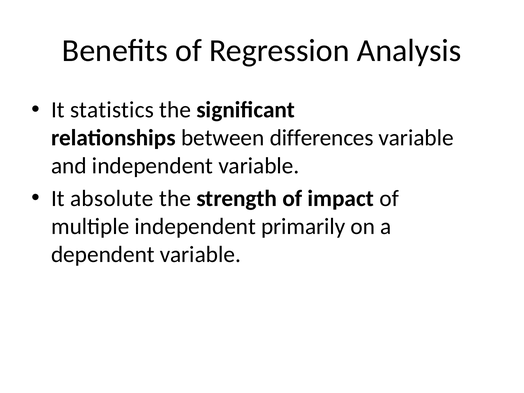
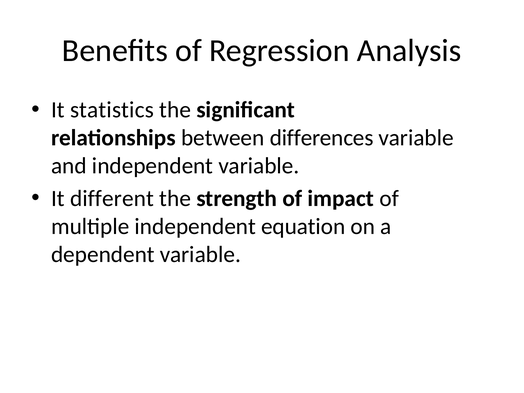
absolute: absolute -> different (112, 198)
primarily: primarily -> equation (303, 226)
